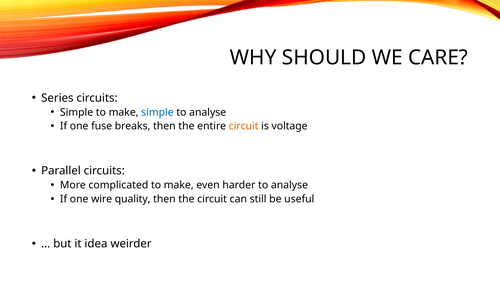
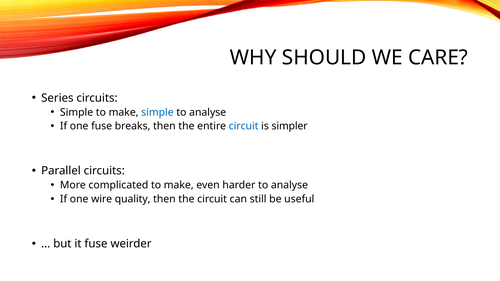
circuit colour: orange -> blue (244, 126)
voltage: voltage -> simpler (290, 126)
it idea: idea -> fuse (96, 244)
